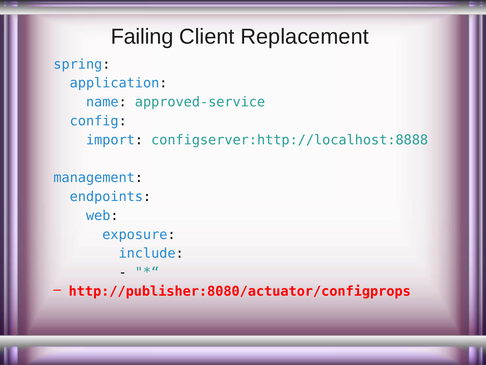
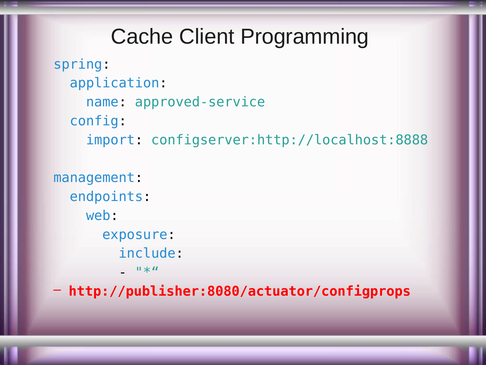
Failing: Failing -> Cache (142, 37)
Replacement: Replacement -> Programming (305, 37)
